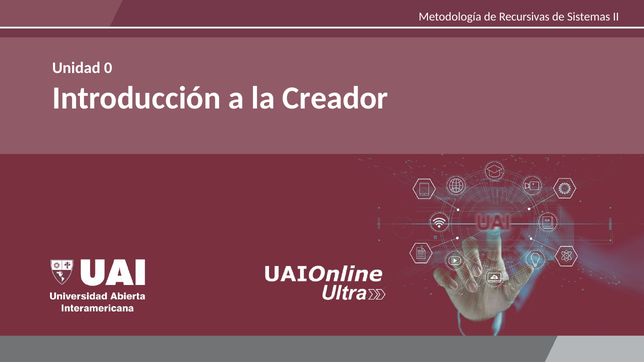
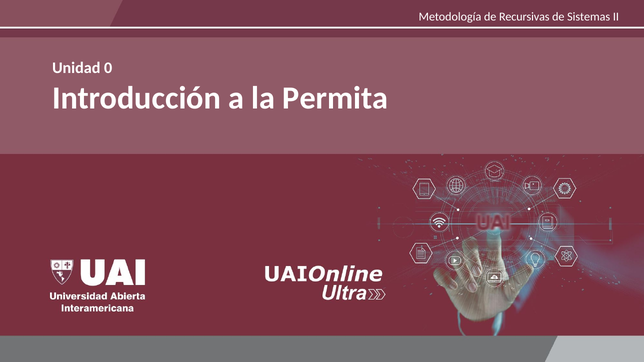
Creador: Creador -> Permita (335, 98)
